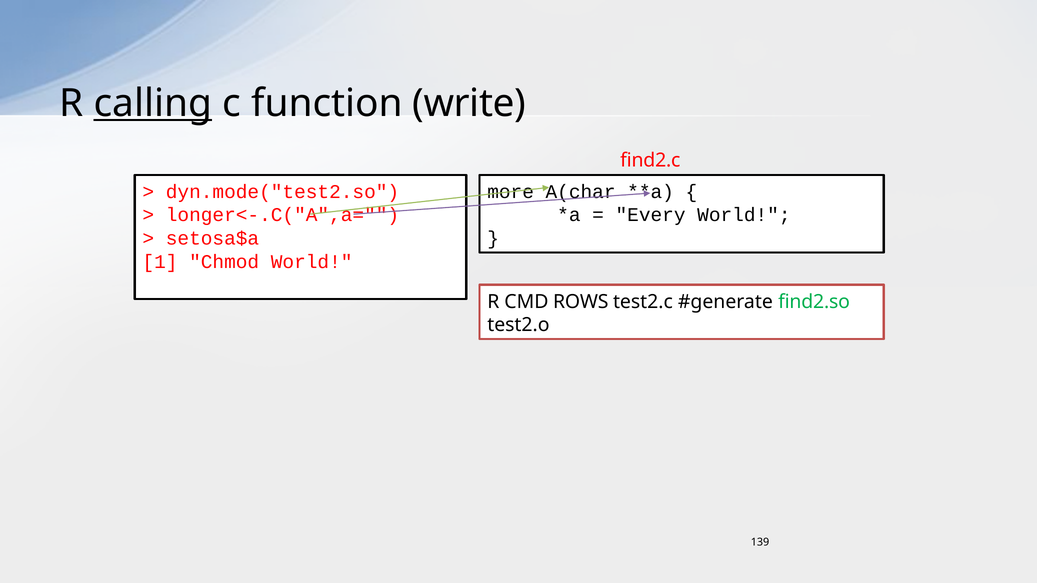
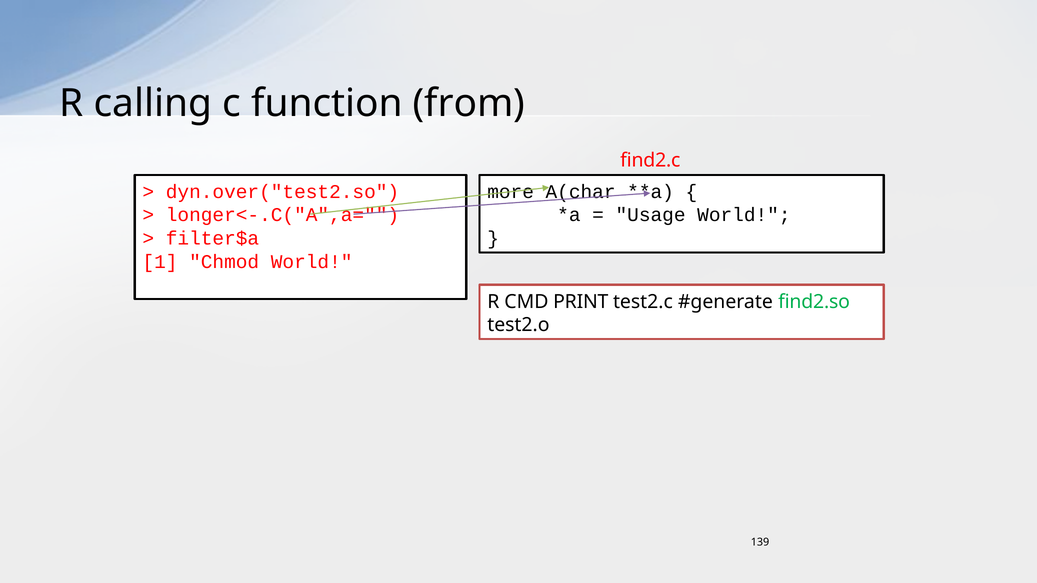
calling underline: present -> none (153, 103)
write: write -> from (469, 103)
dyn.mode("test2.so: dyn.mode("test2.so -> dyn.over("test2.so (282, 192)
Every: Every -> Usage (651, 215)
setosa$a: setosa$a -> filter$a (212, 238)
ROWS: ROWS -> PRINT (581, 302)
